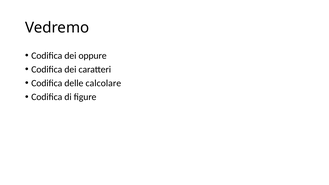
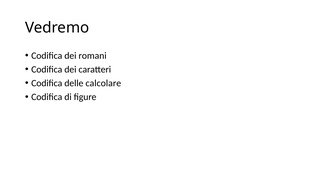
oppure: oppure -> romani (93, 56)
